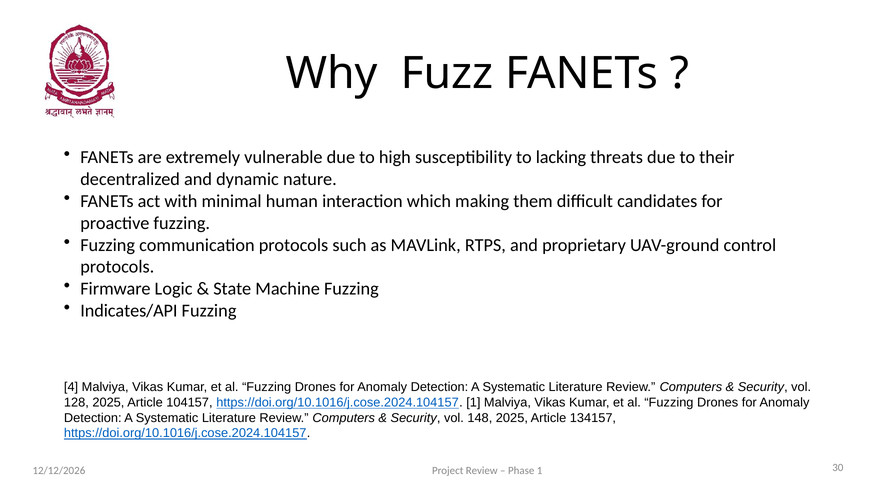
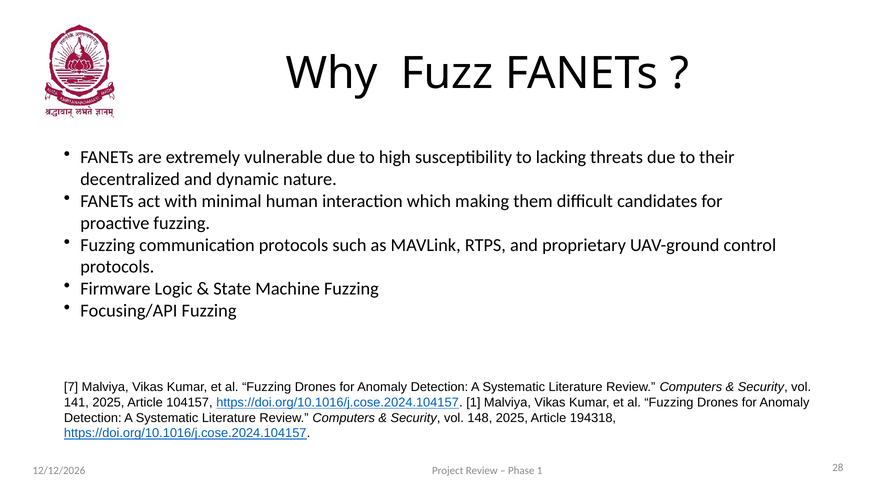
Indicates/API: Indicates/API -> Focusing/API (129, 311)
4: 4 -> 7 (71, 387)
128: 128 -> 141 (76, 402)
134157: 134157 -> 194318 (593, 418)
30: 30 -> 28 (838, 467)
